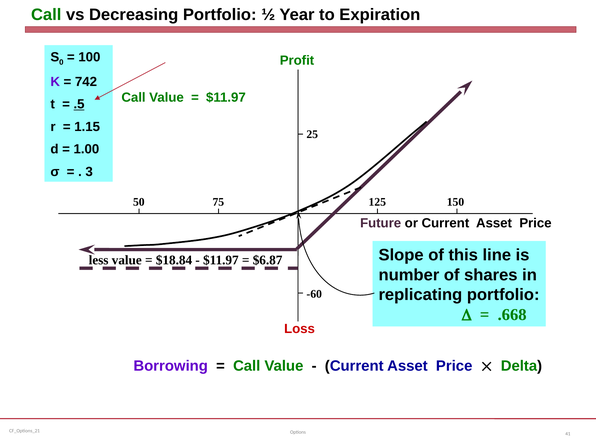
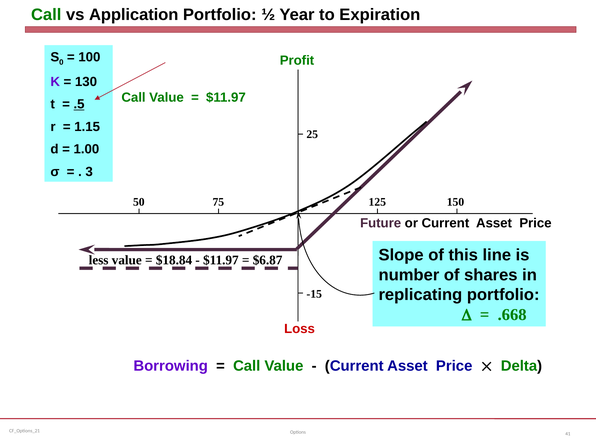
Decreasing: Decreasing -> Application (134, 15)
742: 742 -> 130 (86, 82)
-60: -60 -> -15 (314, 294)
